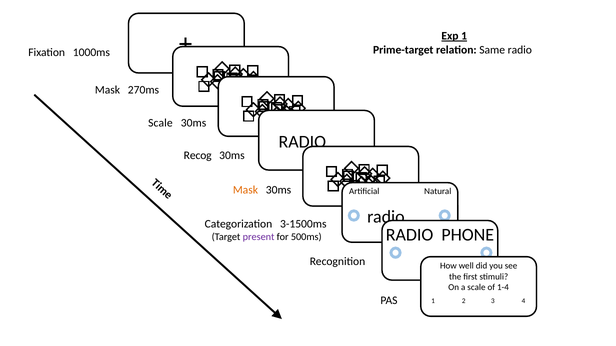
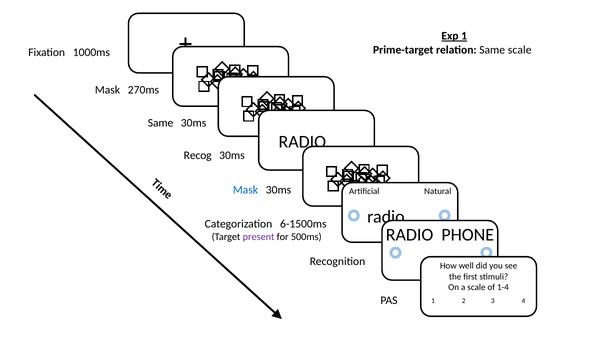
Same radio: radio -> scale (520, 50)
Scale: Scale -> Same (161, 123)
Mask colour: orange -> blue (245, 190)
3-1500ms: 3-1500ms -> 6-1500ms (303, 224)
